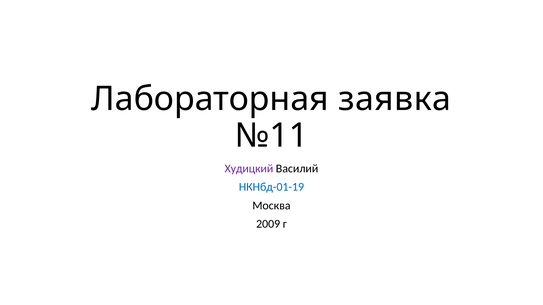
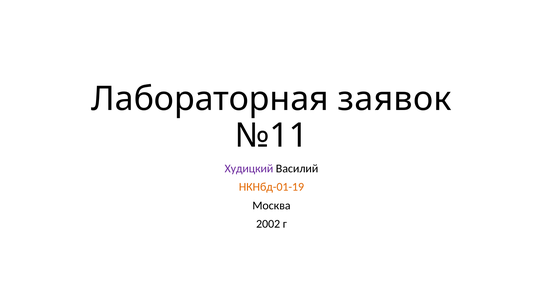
заявка: заявка -> заявок (395, 99)
НКНбд-01-19 colour: blue -> orange (271, 187)
2009: 2009 -> 2002 (268, 224)
